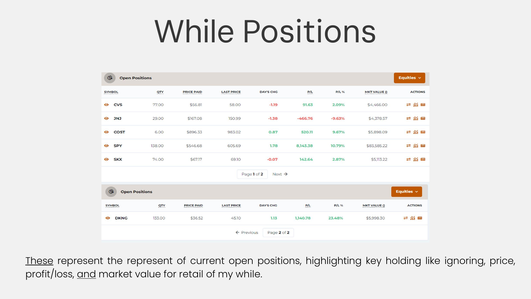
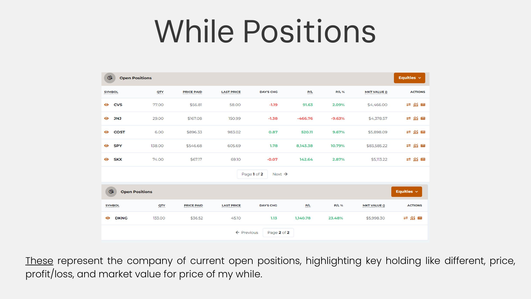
the represent: represent -> company (150, 261)
ignoring: ignoring -> different (465, 261)
and underline: present -> none (86, 274)
for retail: retail -> price (191, 274)
